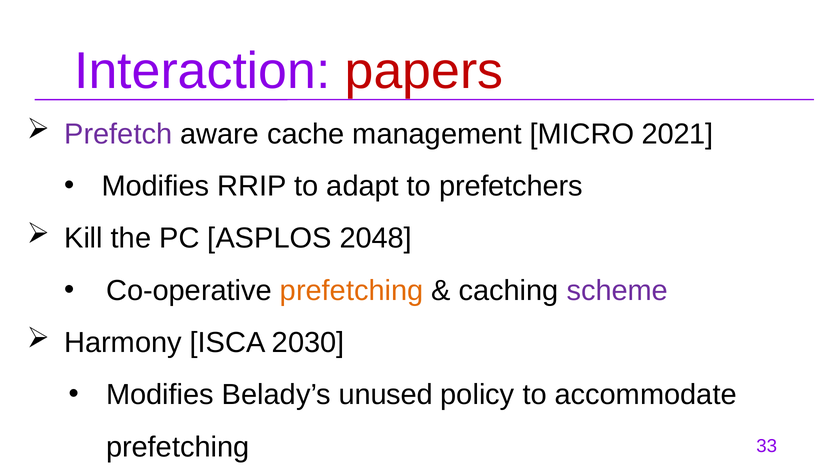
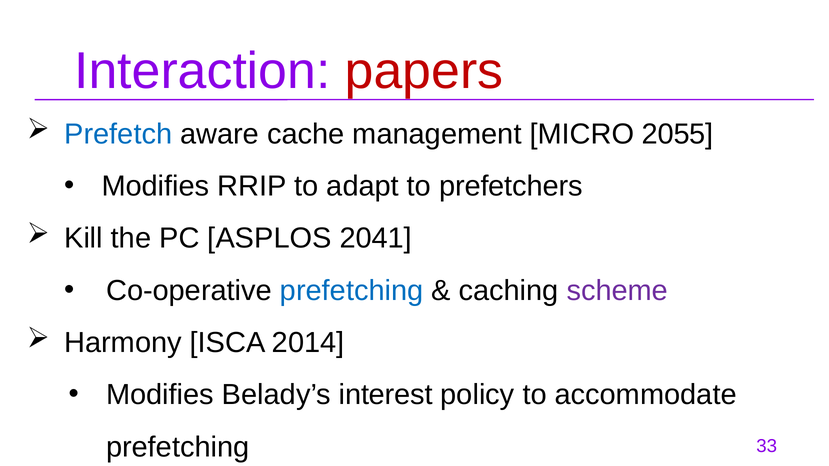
Prefetch colour: purple -> blue (118, 134)
2021: 2021 -> 2055 (678, 134)
2048: 2048 -> 2041 (376, 239)
prefetching colour: orange -> blue (352, 291)
2030: 2030 -> 2014 (308, 343)
unused: unused -> interest (386, 395)
